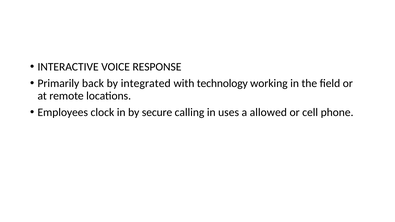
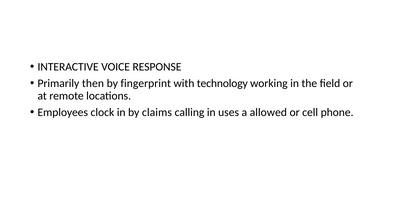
back: back -> then (93, 83)
integrated: integrated -> fingerprint (146, 83)
secure: secure -> claims (157, 112)
